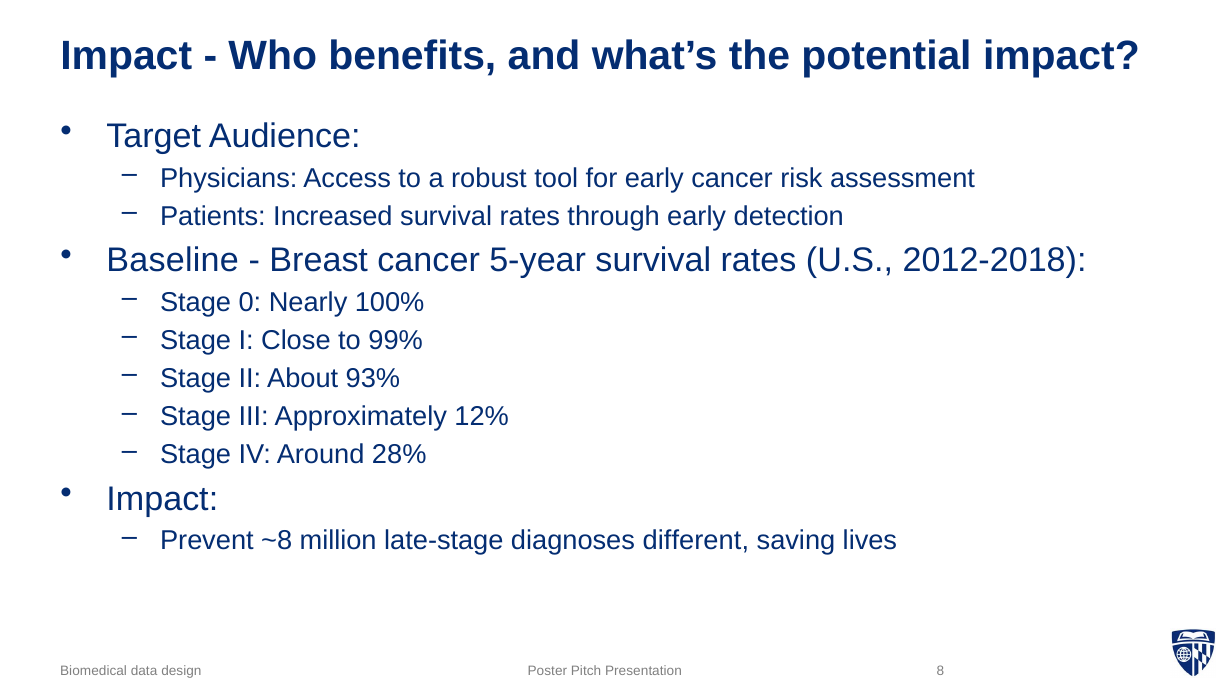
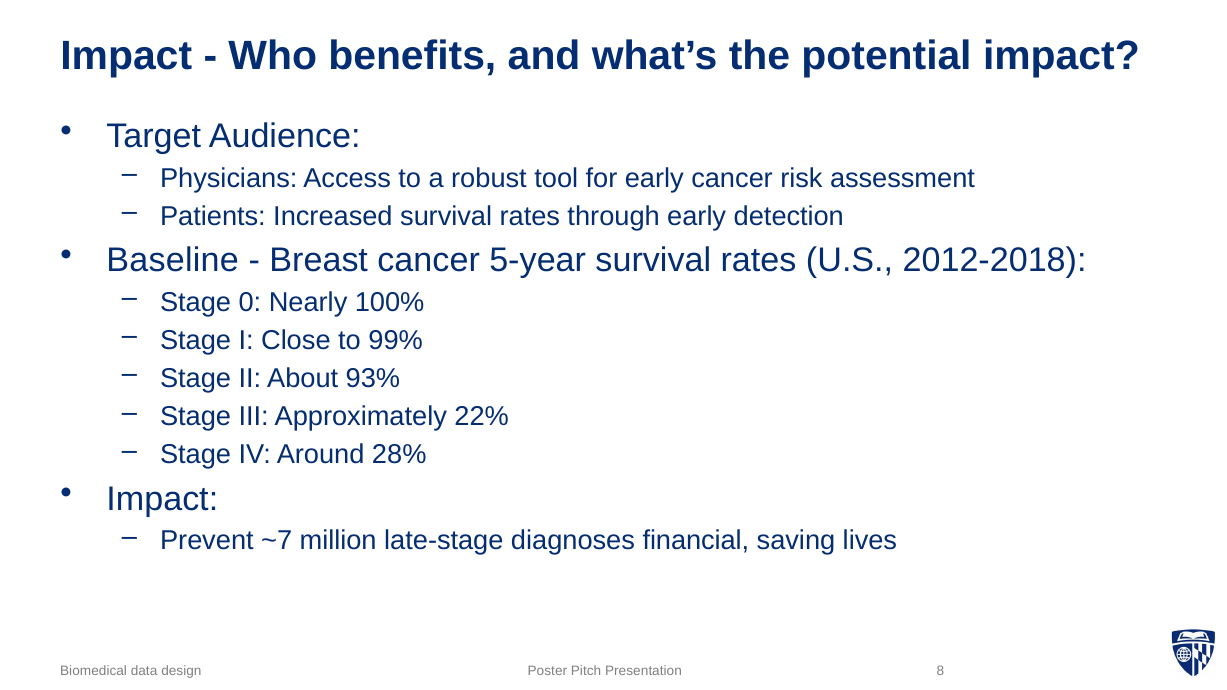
12%: 12% -> 22% (482, 417)
~8: ~8 -> ~7 (277, 541)
different: different -> financial (696, 541)
